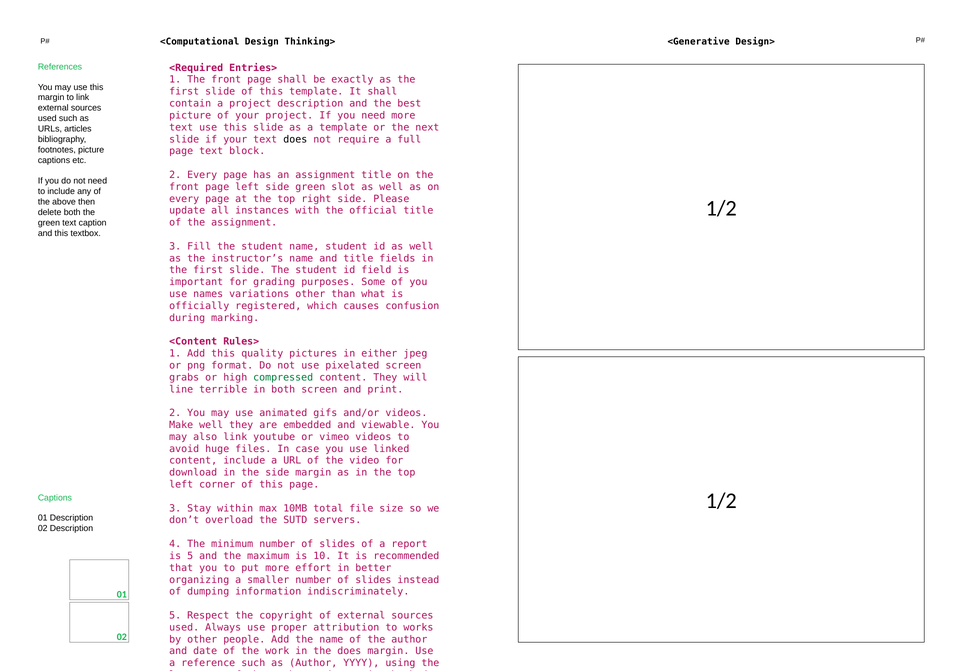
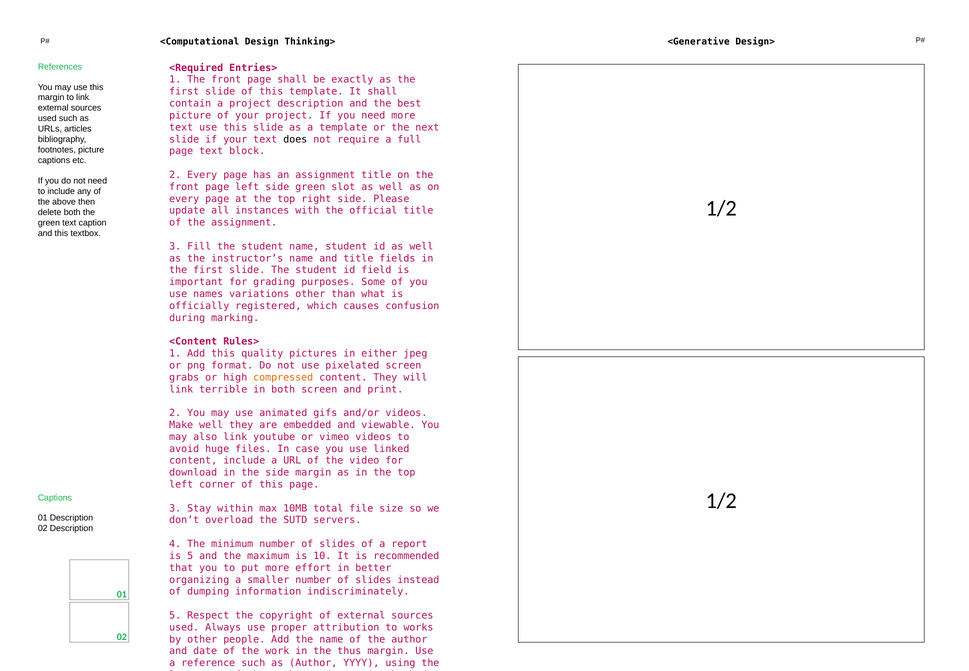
compressed colour: green -> orange (283, 377)
line: line -> link (181, 389)
the does: does -> thus (349, 651)
